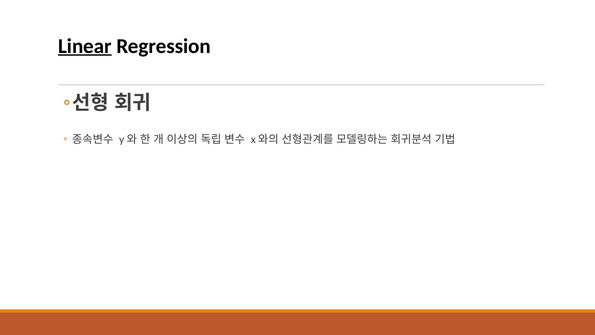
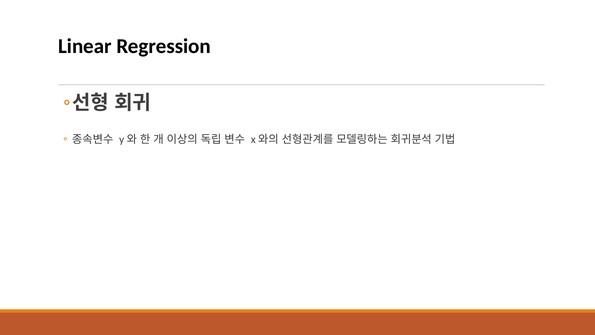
Linear underline: present -> none (85, 46)
